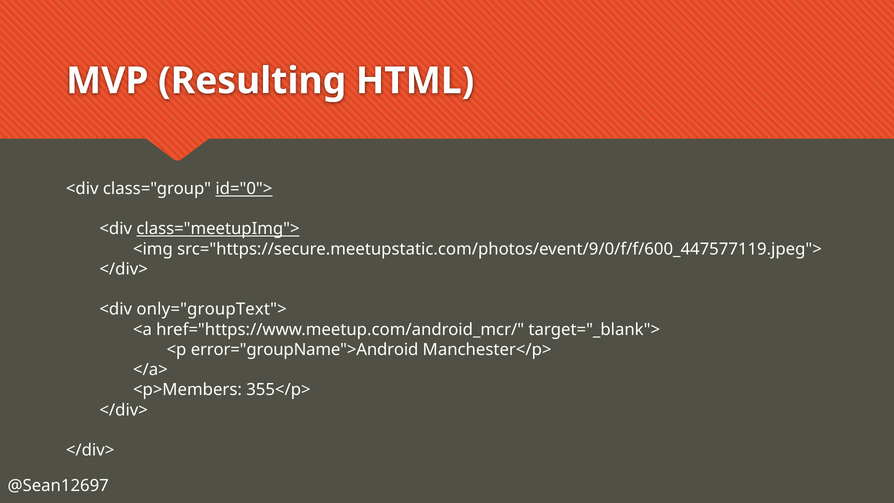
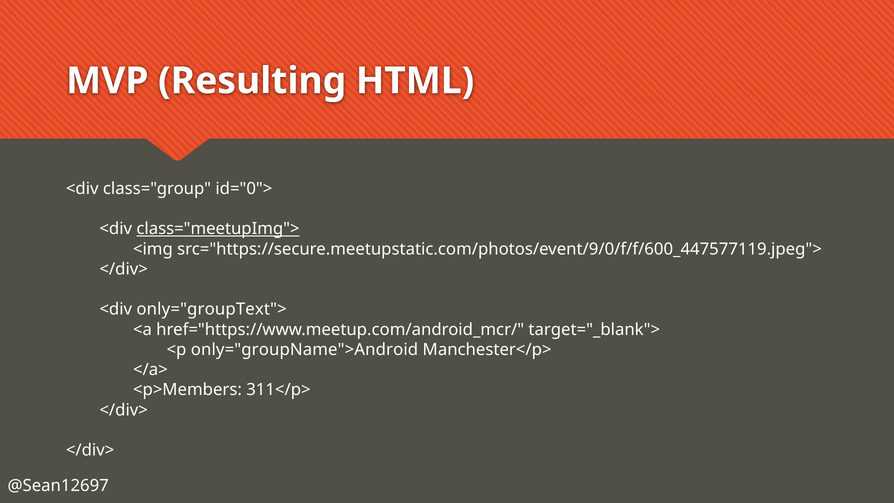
id="0"> underline: present -> none (244, 189)
error="groupName">Android: error="groupName">Android -> only="groupName">Android (304, 350)
355</p>: 355</p> -> 311</p> (278, 390)
